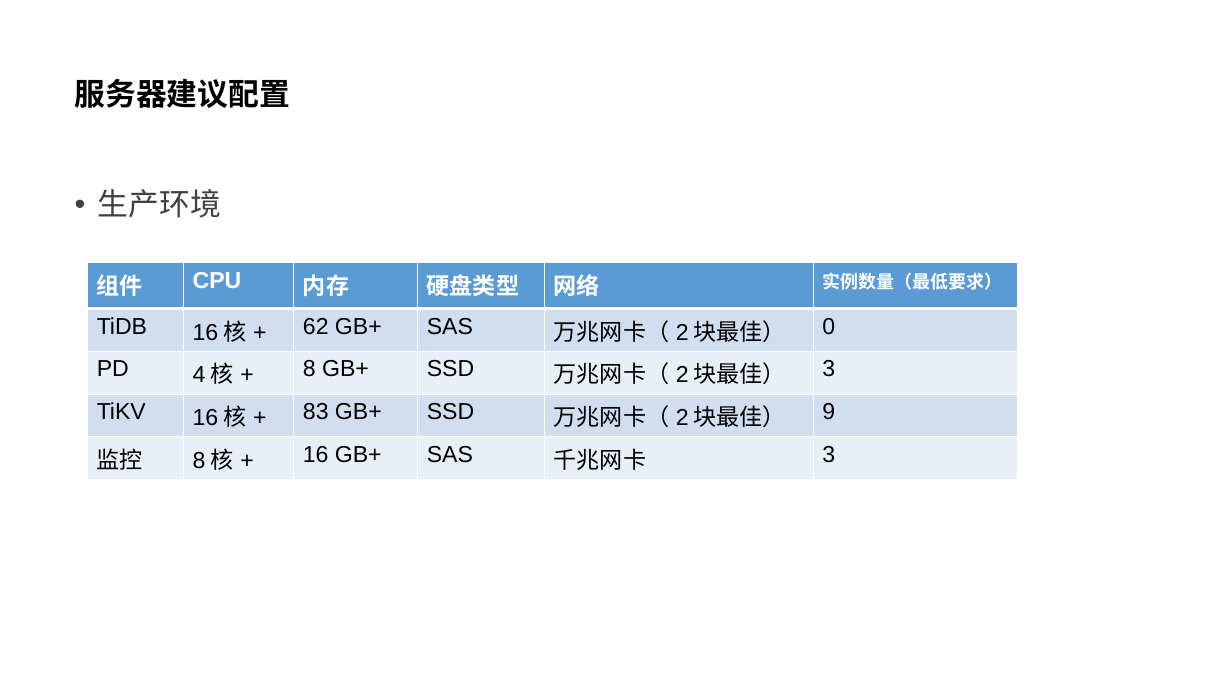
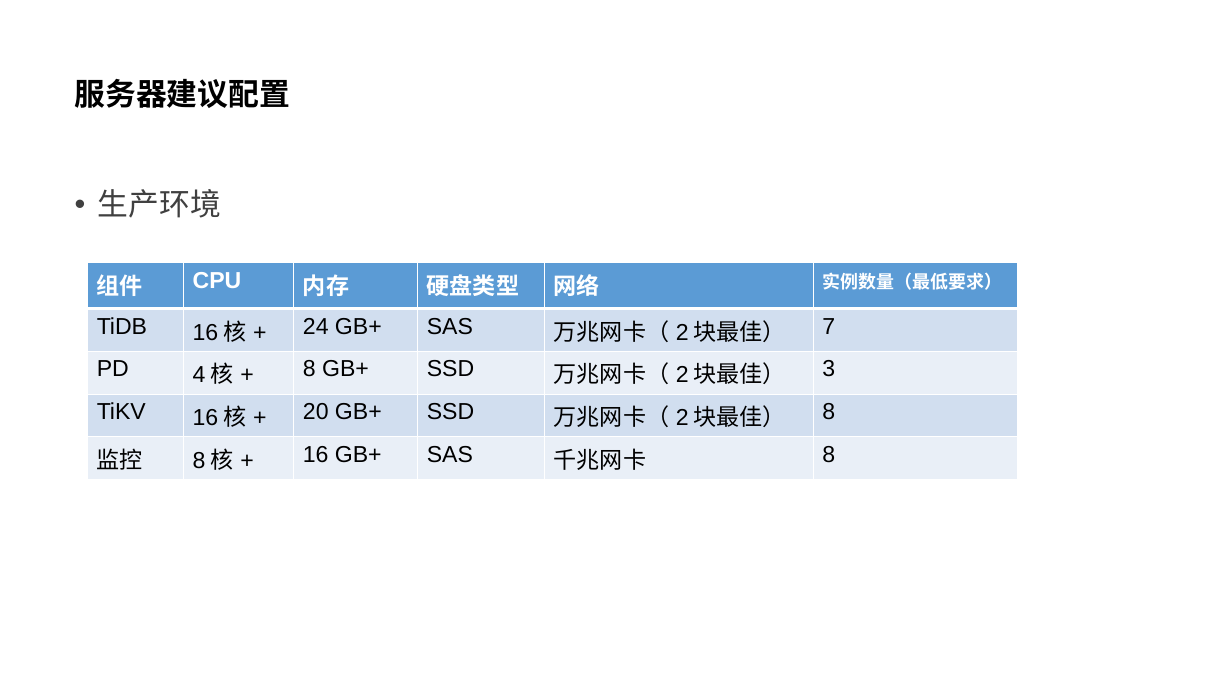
62: 62 -> 24 (316, 326)
0: 0 -> 7 (829, 326)
83: 83 -> 20 (316, 412)
9: 9 -> 8 (829, 412)
3: 3 -> 8 (829, 454)
